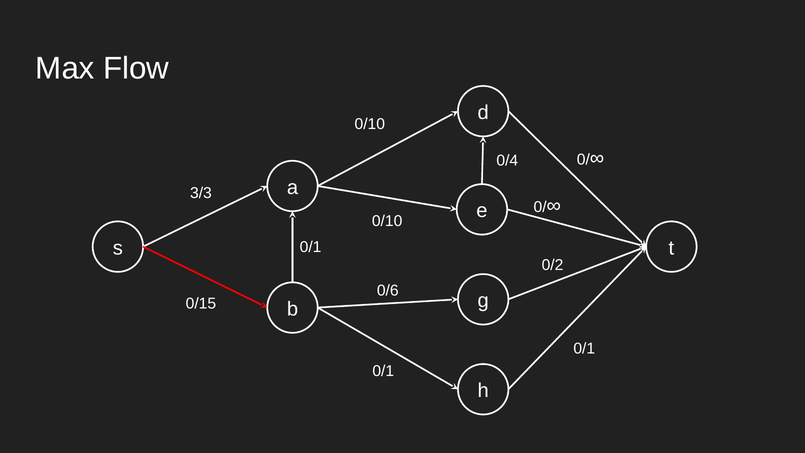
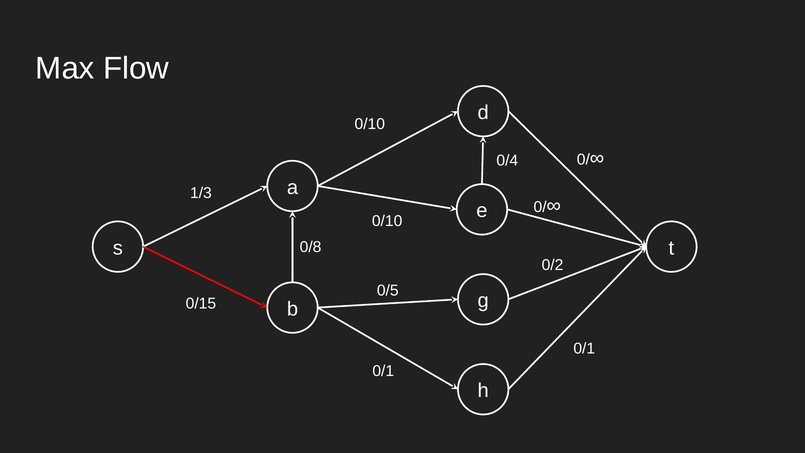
3/3: 3/3 -> 1/3 (201, 193)
0/1: 0/1 -> 0/8 (311, 247)
0/6: 0/6 -> 0/5 (388, 290)
